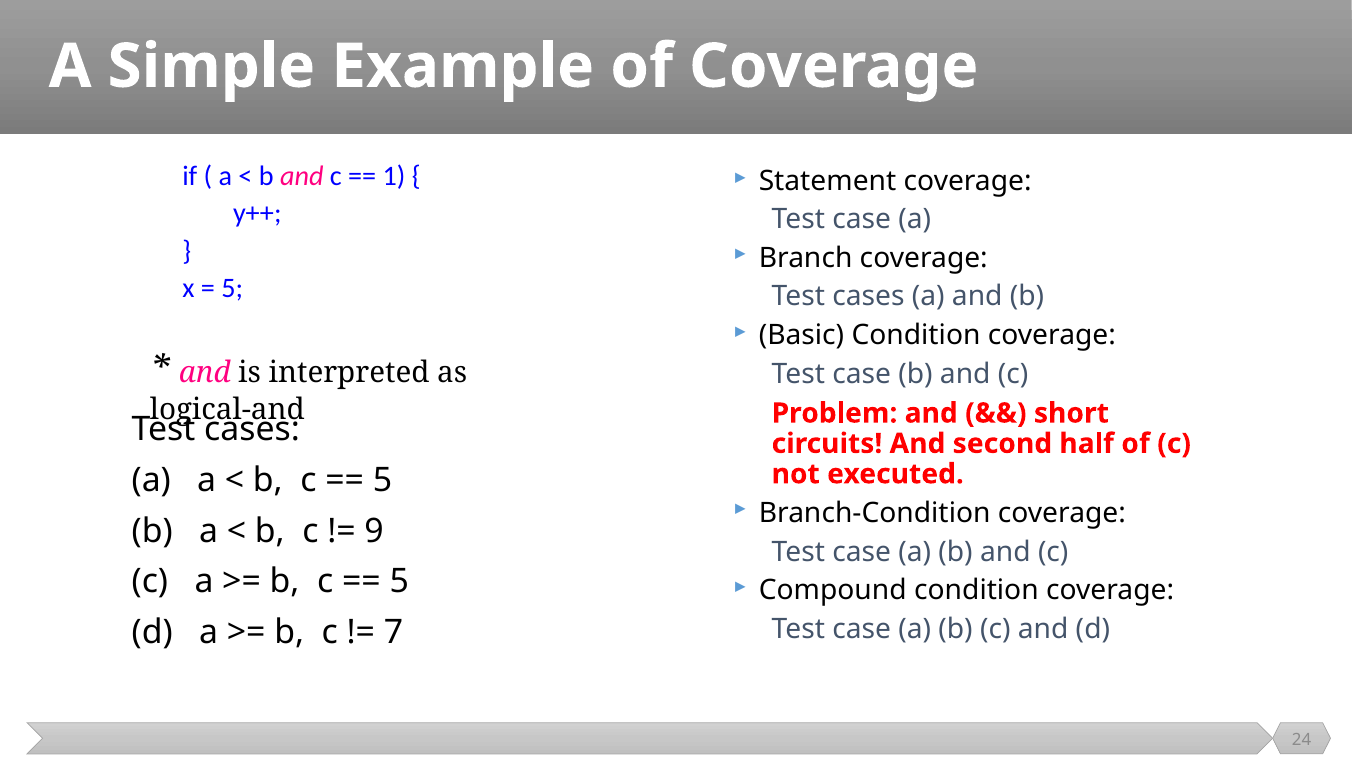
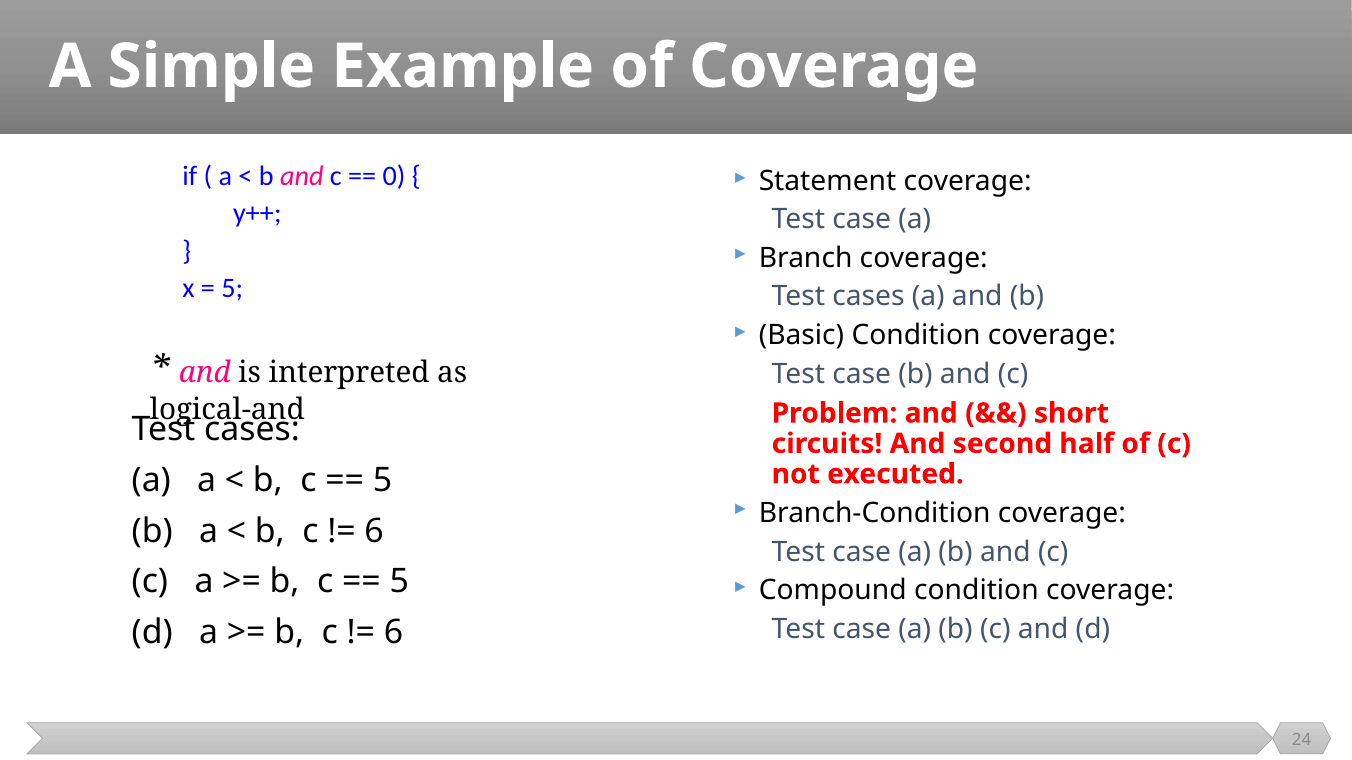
1: 1 -> 0 (394, 176)
9: 9 -> 6 (374, 531)
7: 7 -> 6 (393, 632)
